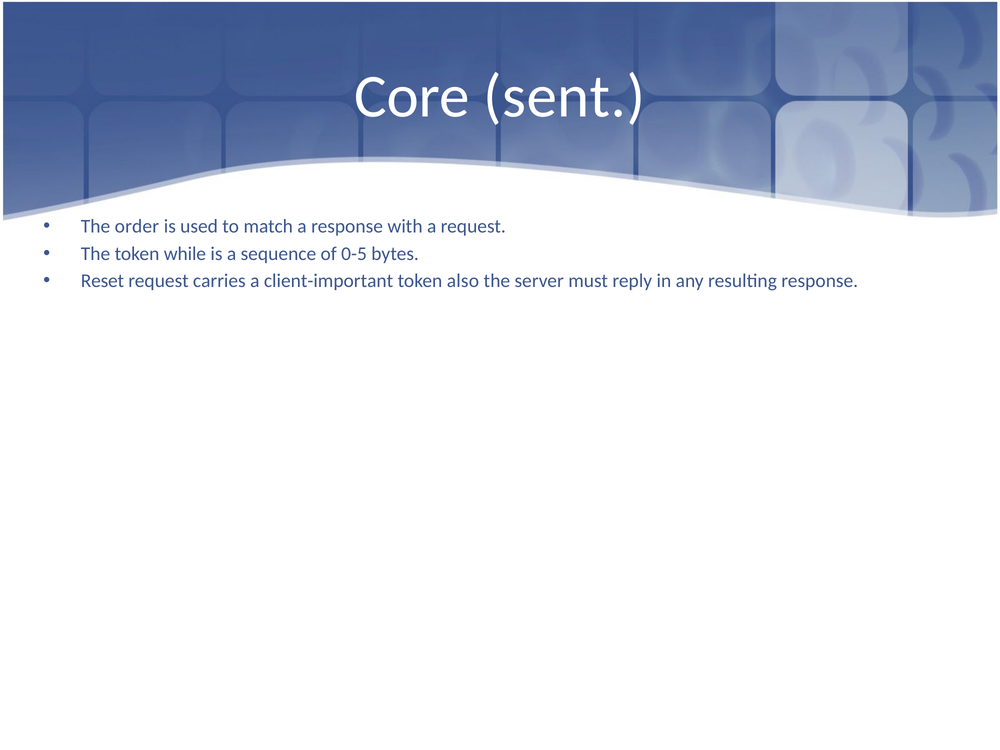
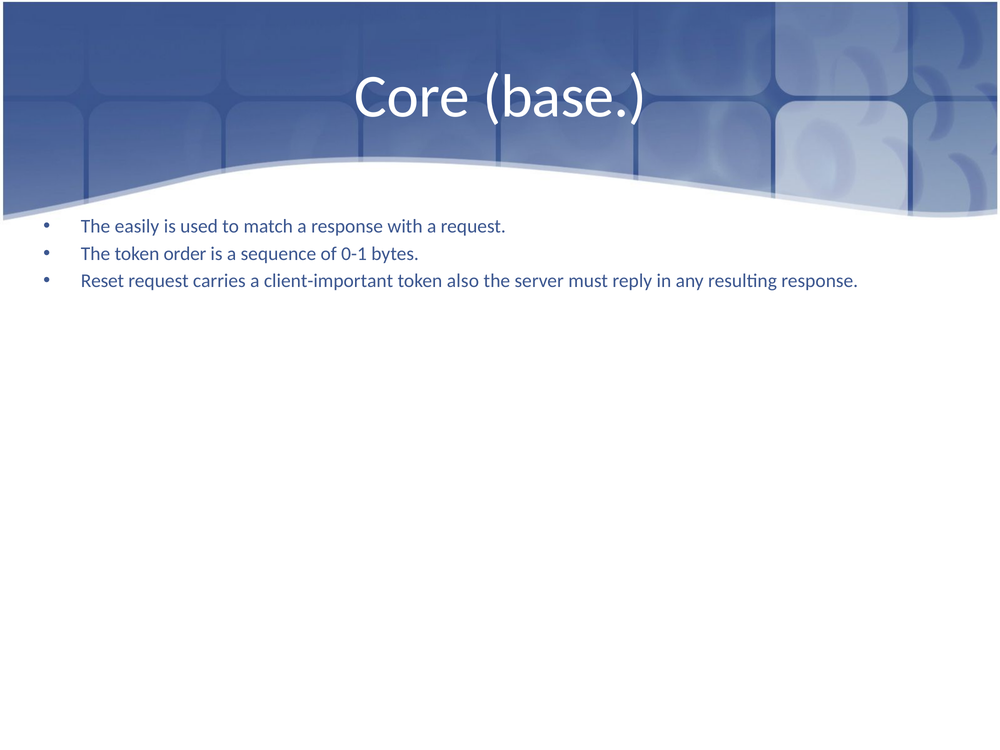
sent: sent -> base (565, 97)
order: order -> easily (137, 226)
while: while -> order (185, 254)
0-5: 0-5 -> 0-1 (354, 254)
